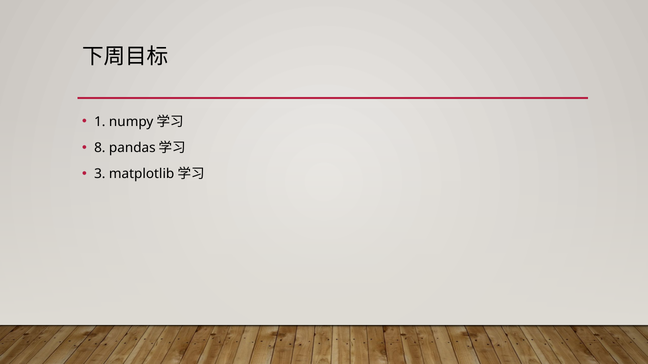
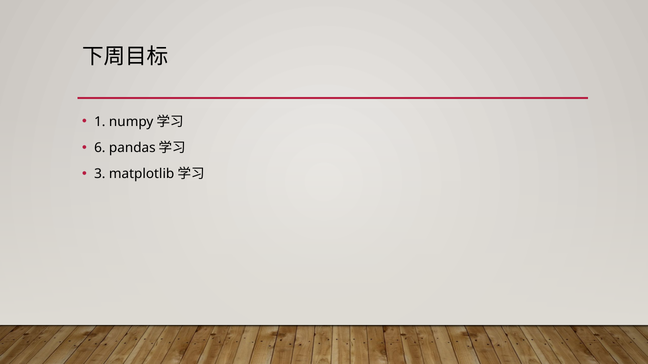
8: 8 -> 6 (100, 148)
